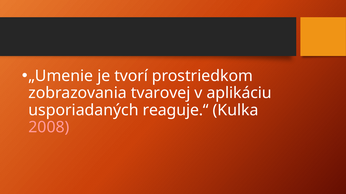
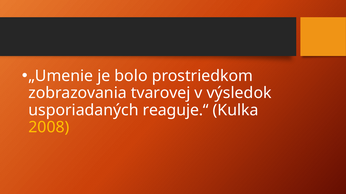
tvorí: tvorí -> bolo (131, 76)
aplikáciu: aplikáciu -> výsledok (239, 93)
2008 colour: pink -> yellow (49, 128)
